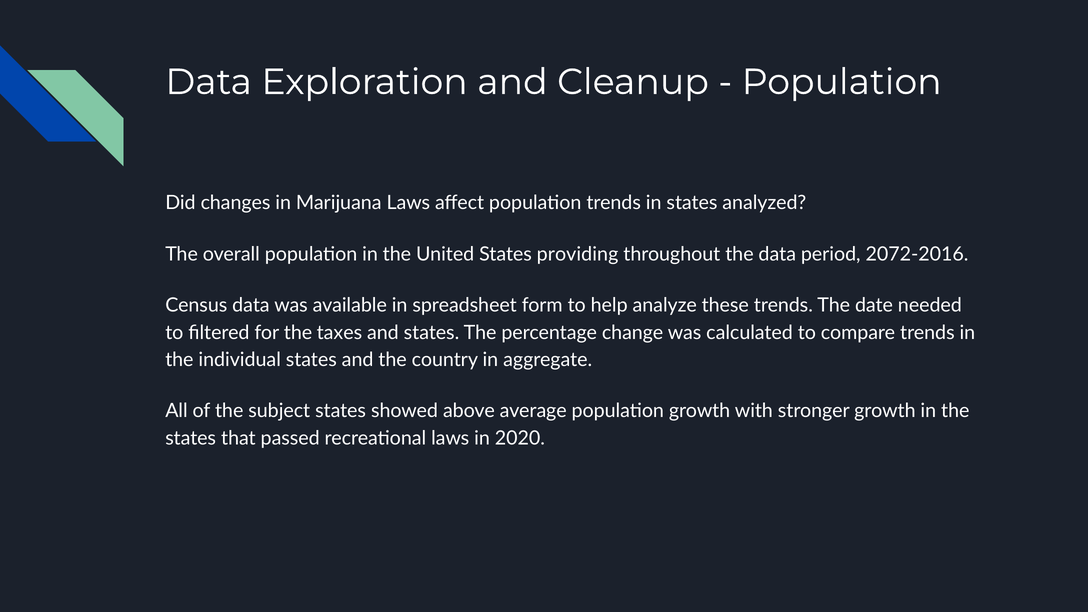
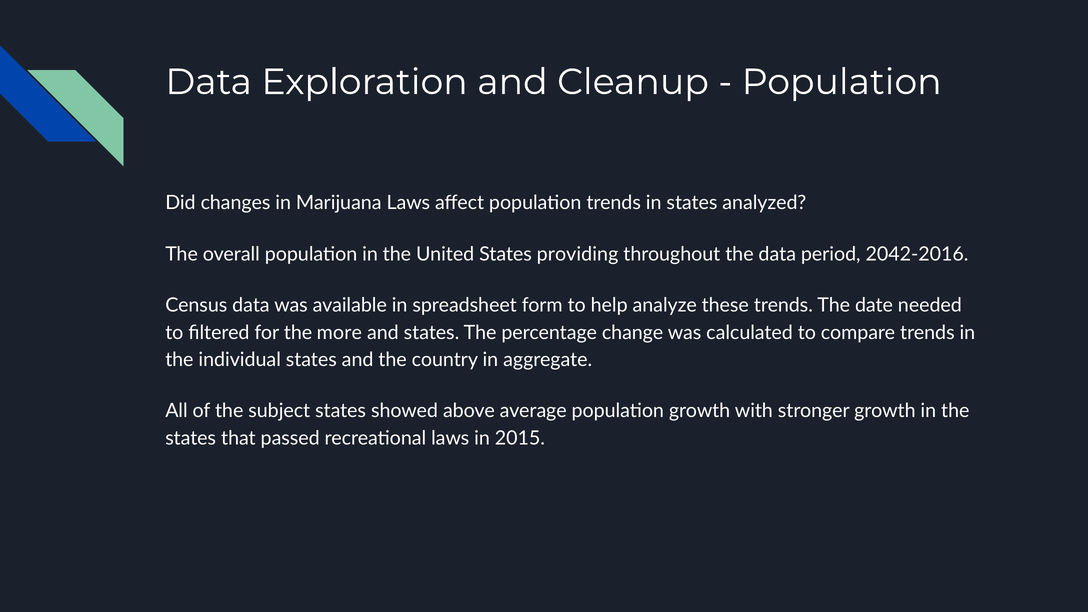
2072-2016: 2072-2016 -> 2042-2016 (917, 254)
taxes: taxes -> more (339, 333)
2020: 2020 -> 2015 (520, 438)
